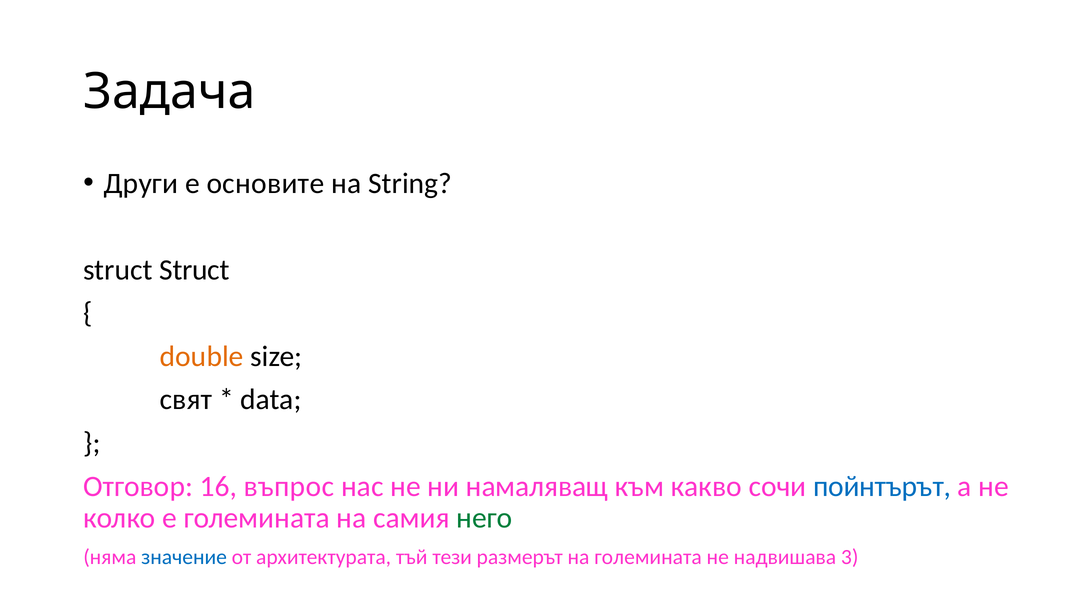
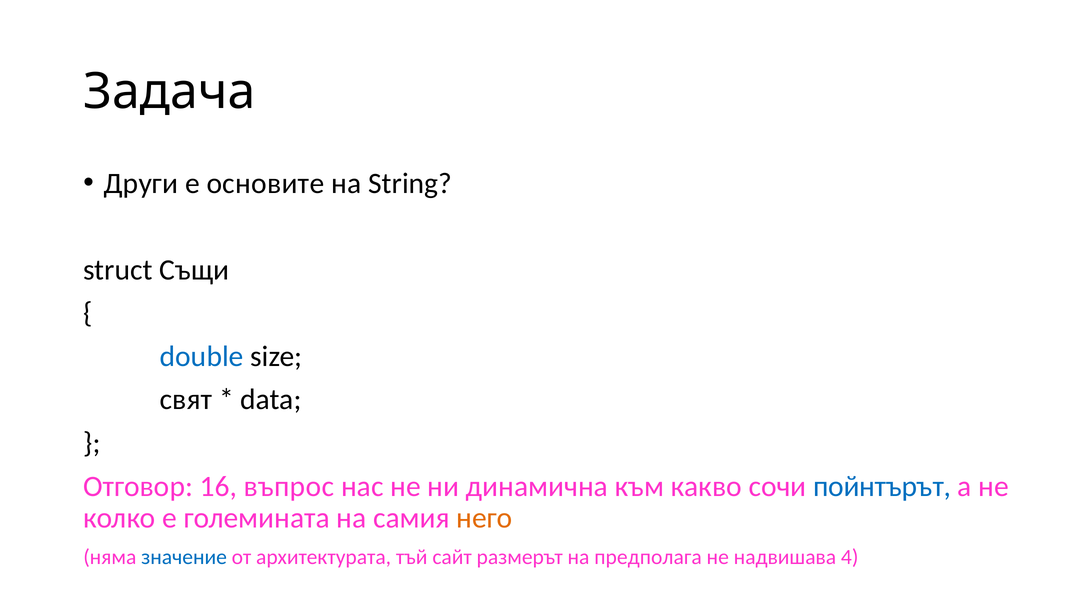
struct Struct: Struct -> Същи (194, 270)
double colour: orange -> blue (202, 357)
намаляващ: намаляващ -> динамична (537, 487)
него colour: green -> orange (484, 518)
тези: тези -> сайт (452, 557)
на големината: големината -> предполага (648, 557)
3: 3 -> 4 (850, 557)
